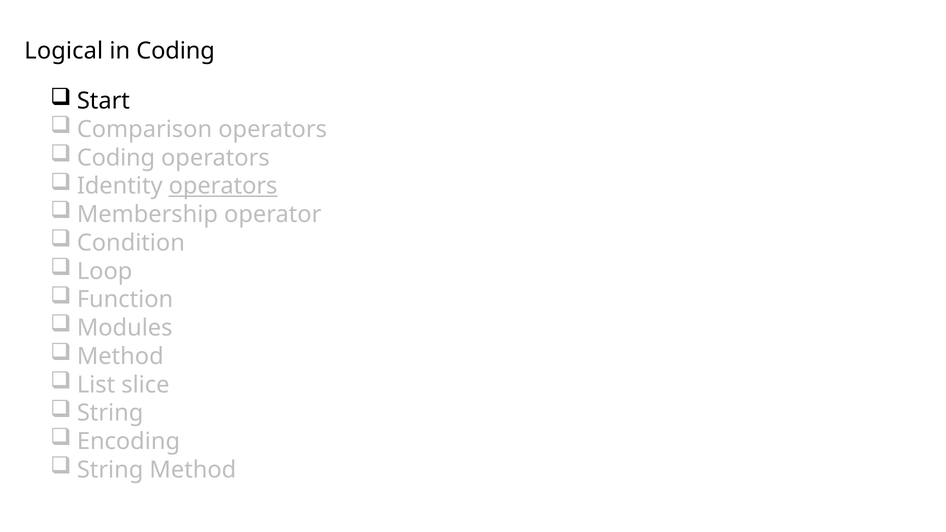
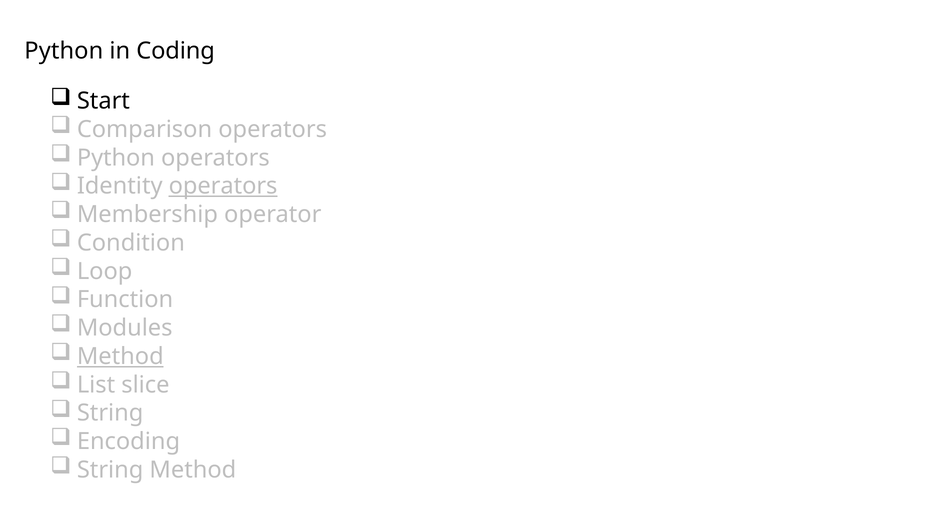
Logical: Logical -> Python (64, 51)
Coding: Coding -> Python (116, 158)
Method underline: none -> present (120, 356)
